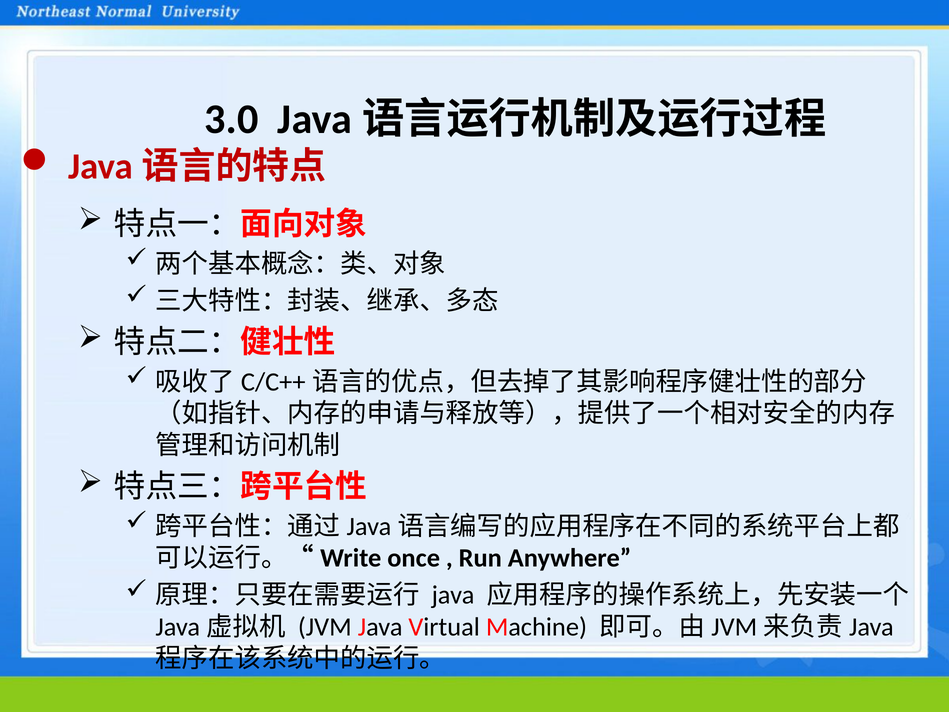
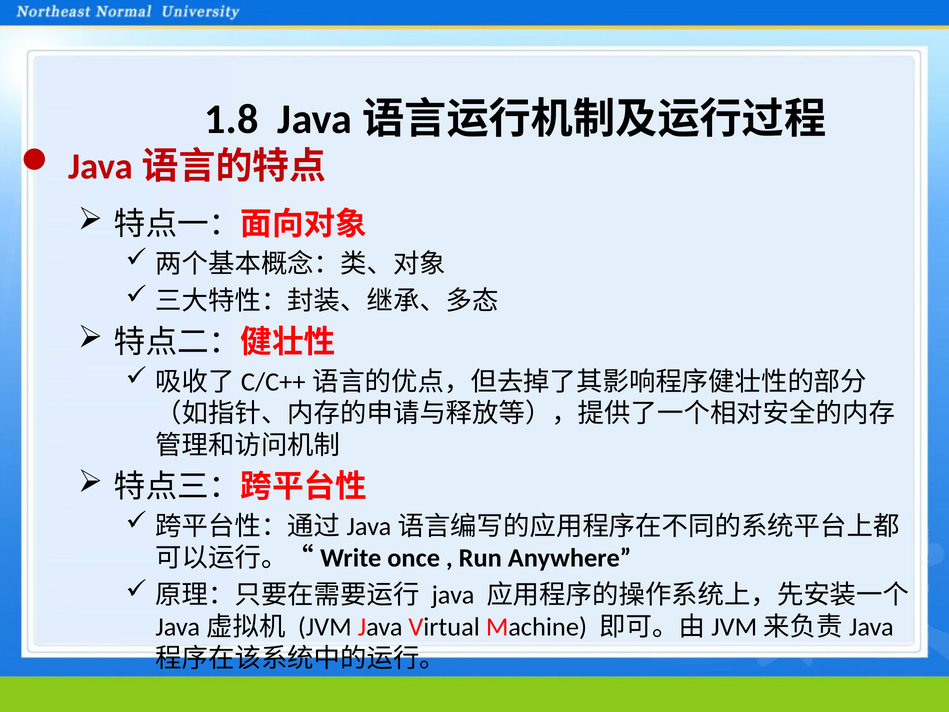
3.0: 3.0 -> 1.8 (231, 119)
